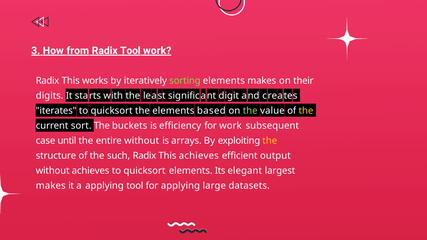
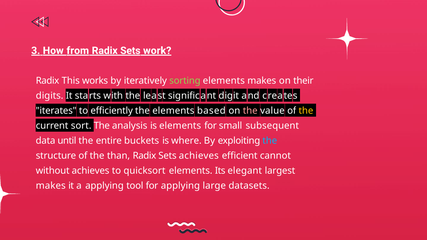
Tool: Tool -> Sets (130, 51)
quicksort: quicksort -> efficiently (112, 111)
the colour: light green -> pink (250, 111)
buckets: buckets -> analysis (130, 126)
is efficiency: efficiency -> elements (180, 126)
for work: work -> small (231, 126)
case: case -> data (46, 141)
entire without: without -> buckets (142, 141)
arrays: arrays -> where (186, 141)
the colour: yellow -> light blue (270, 141)
such: such -> than (119, 156)
This: This -> Sets (167, 156)
output: output -> cannot (275, 156)
